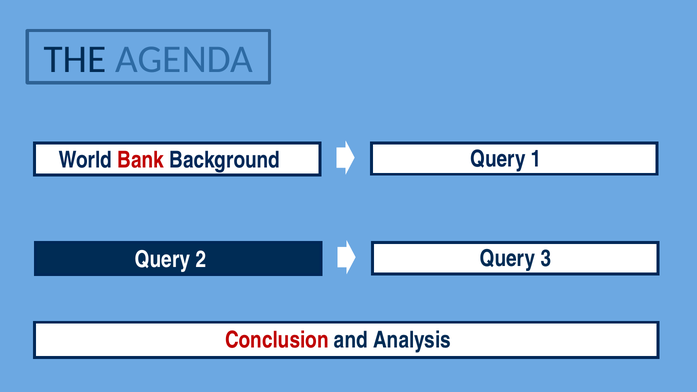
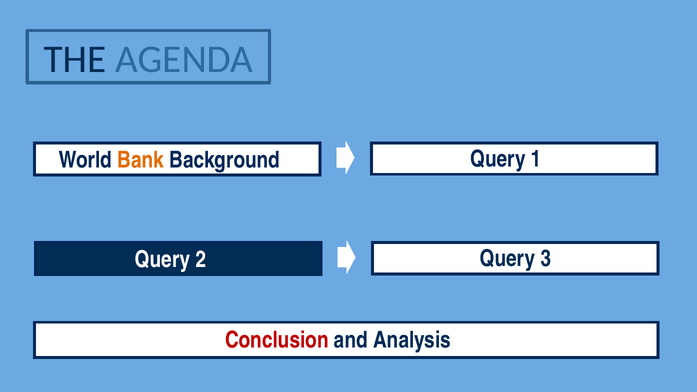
Bank colour: red -> orange (141, 160)
